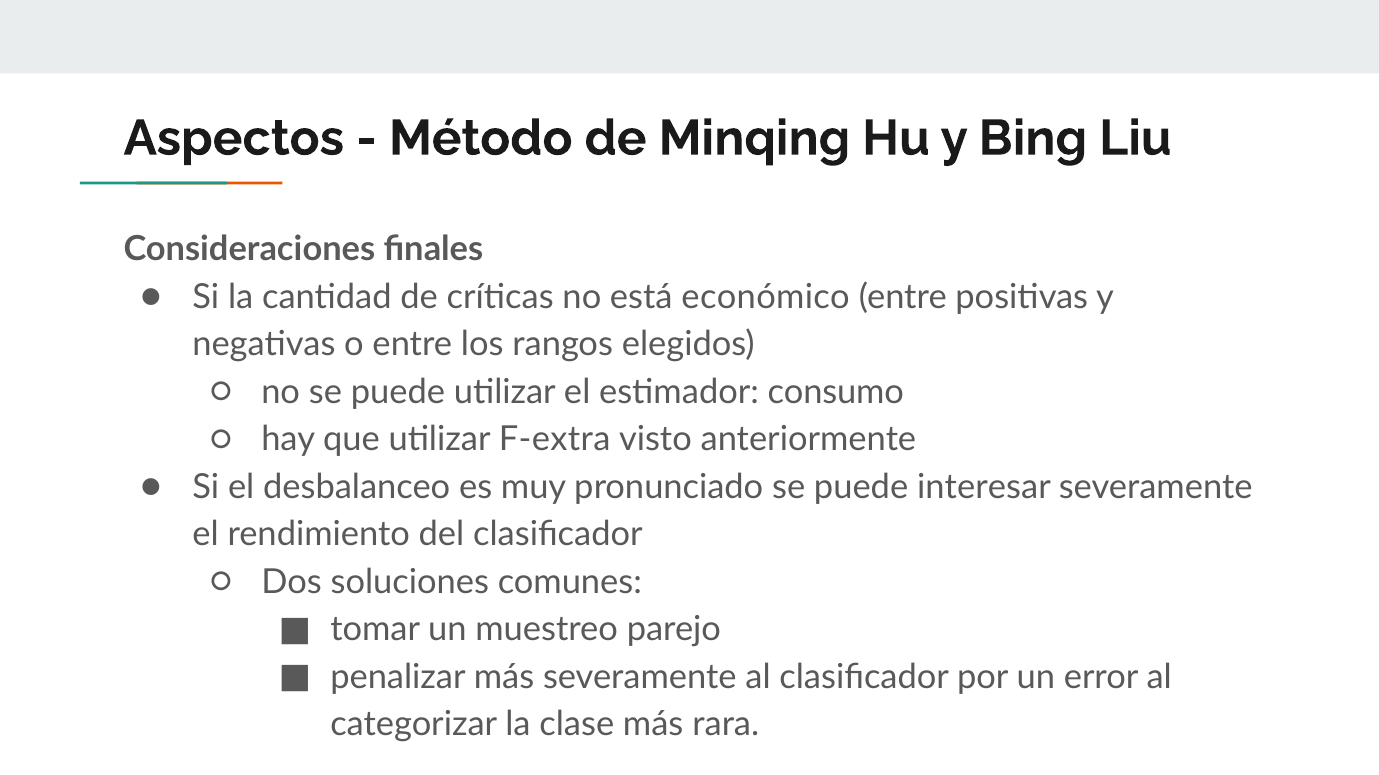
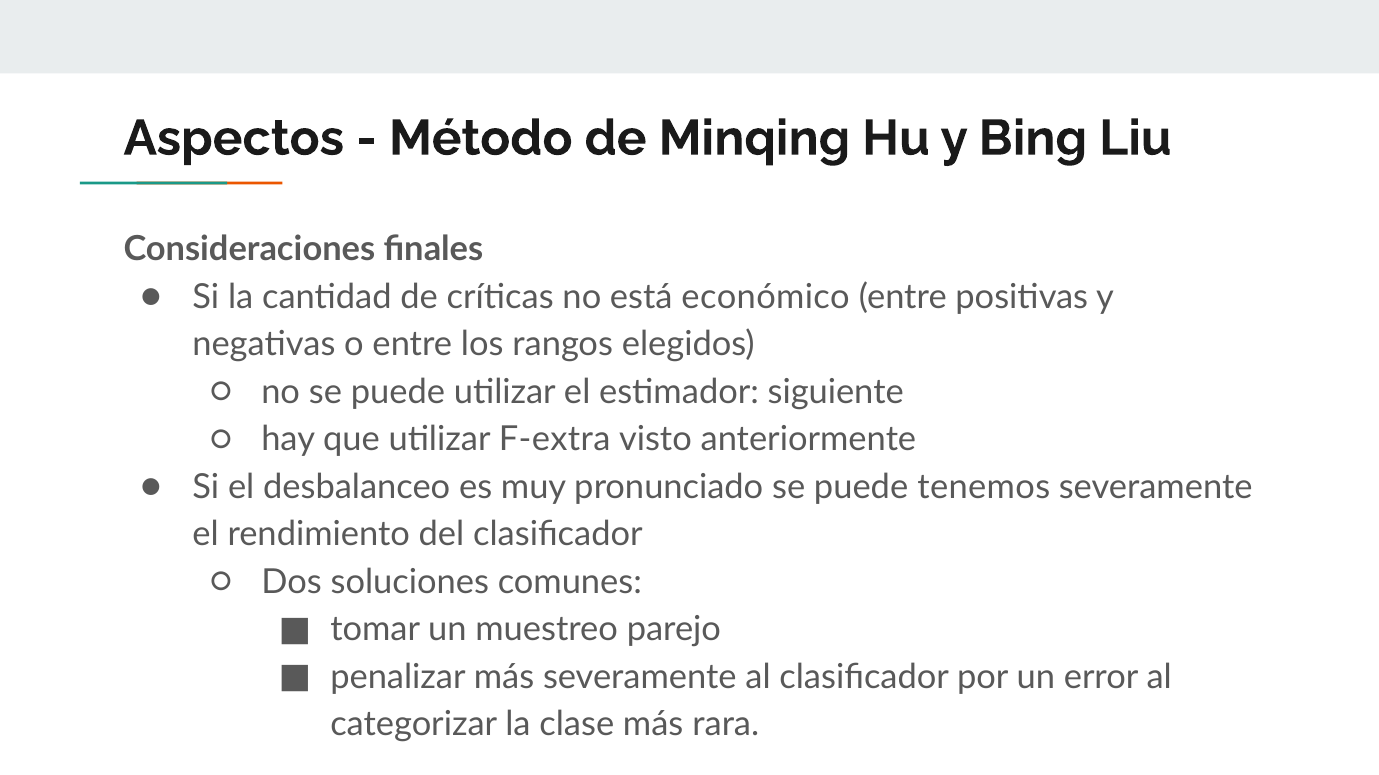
consumo: consumo -> siguiente (836, 392)
interesar: interesar -> tenemos (984, 487)
